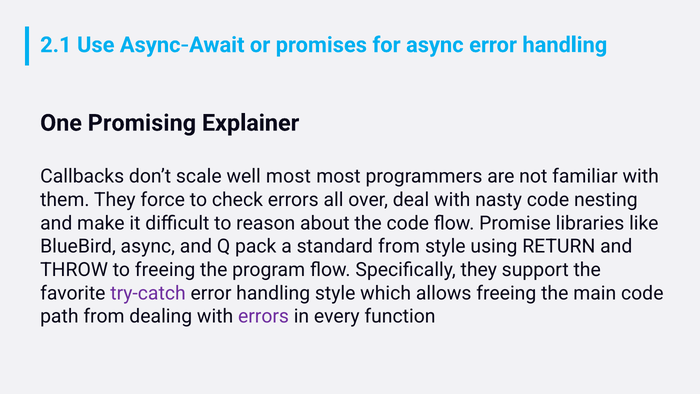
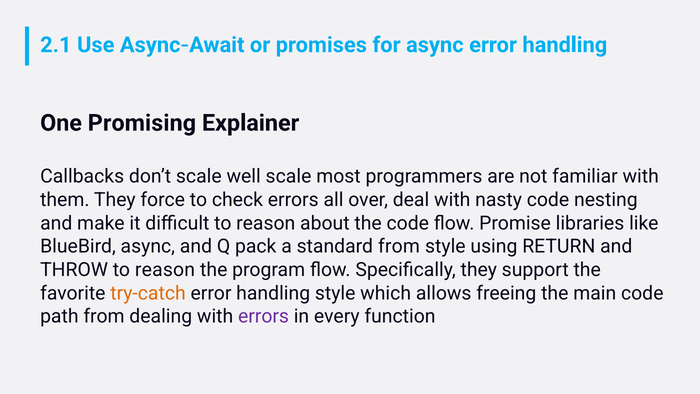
well most: most -> scale (289, 176)
THROW to freeing: freeing -> reason (165, 270)
try-catch colour: purple -> orange (148, 293)
